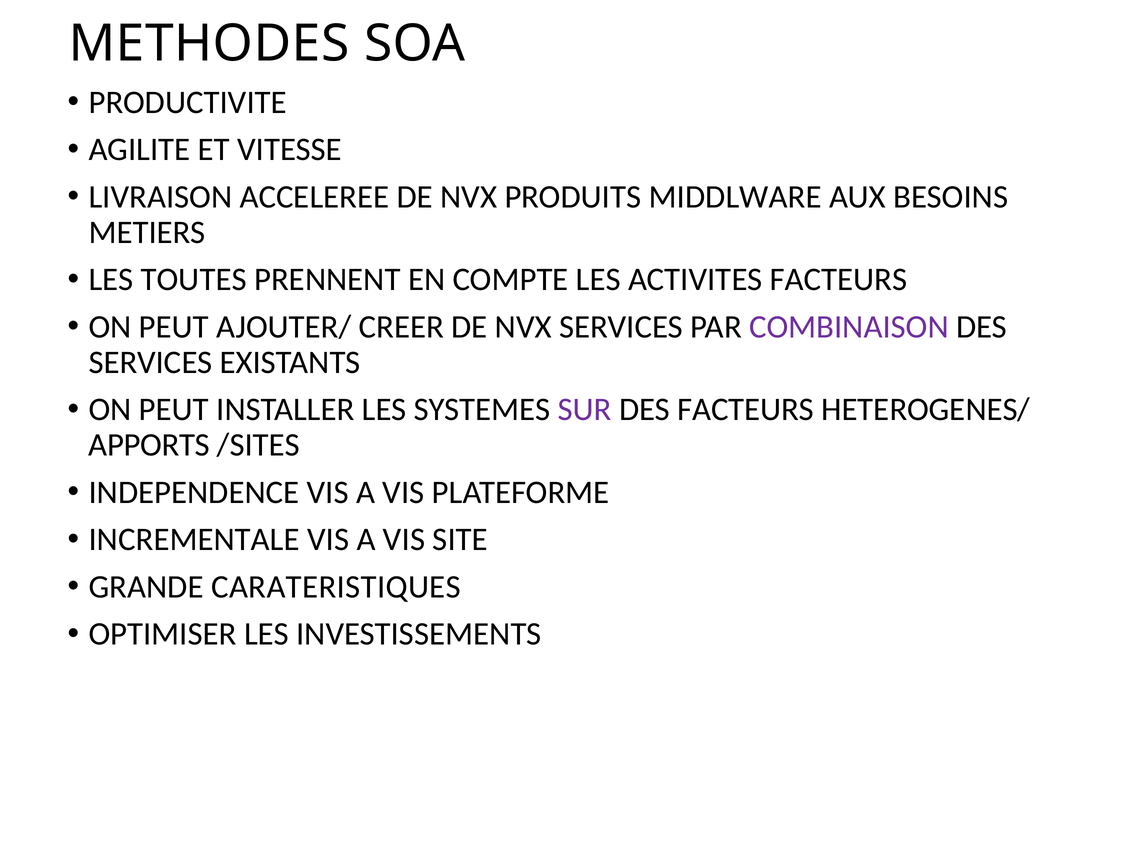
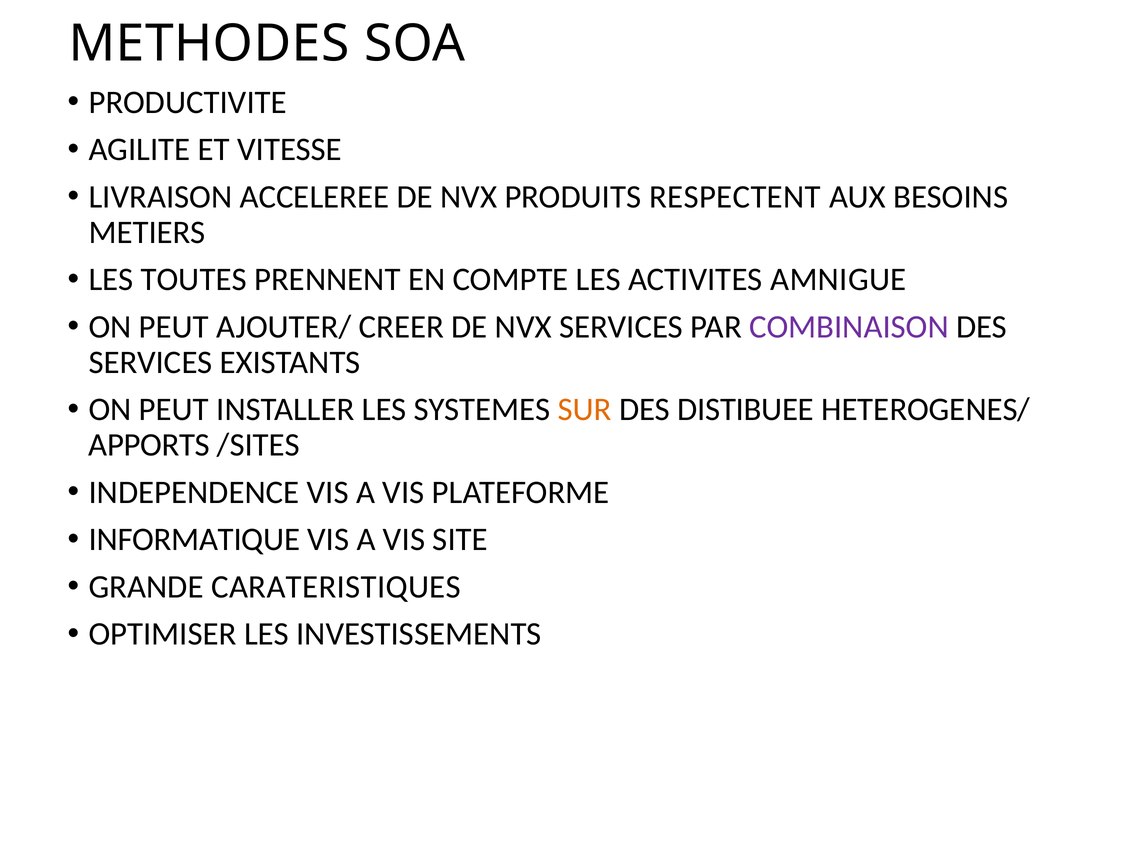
MIDDLWARE: MIDDLWARE -> RESPECTENT (735, 197)
ACTIVITES FACTEURS: FACTEURS -> AMNIGUE (838, 279)
SUR colour: purple -> orange (585, 409)
DES FACTEURS: FACTEURS -> DISTIBUEE (746, 409)
INCREMENTALE: INCREMENTALE -> INFORMATIQUE (194, 539)
